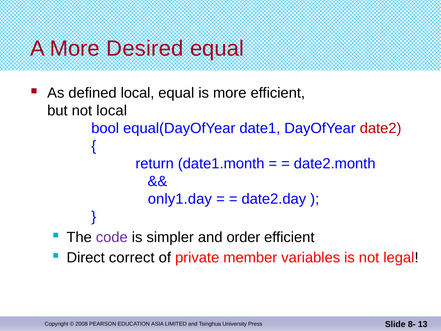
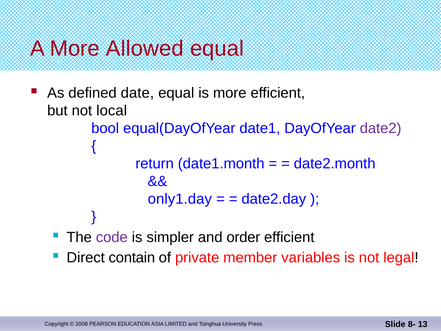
Desired: Desired -> Allowed (145, 49)
defined local: local -> date (137, 93)
date2 colour: red -> purple (381, 128)
correct: correct -> contain (132, 258)
